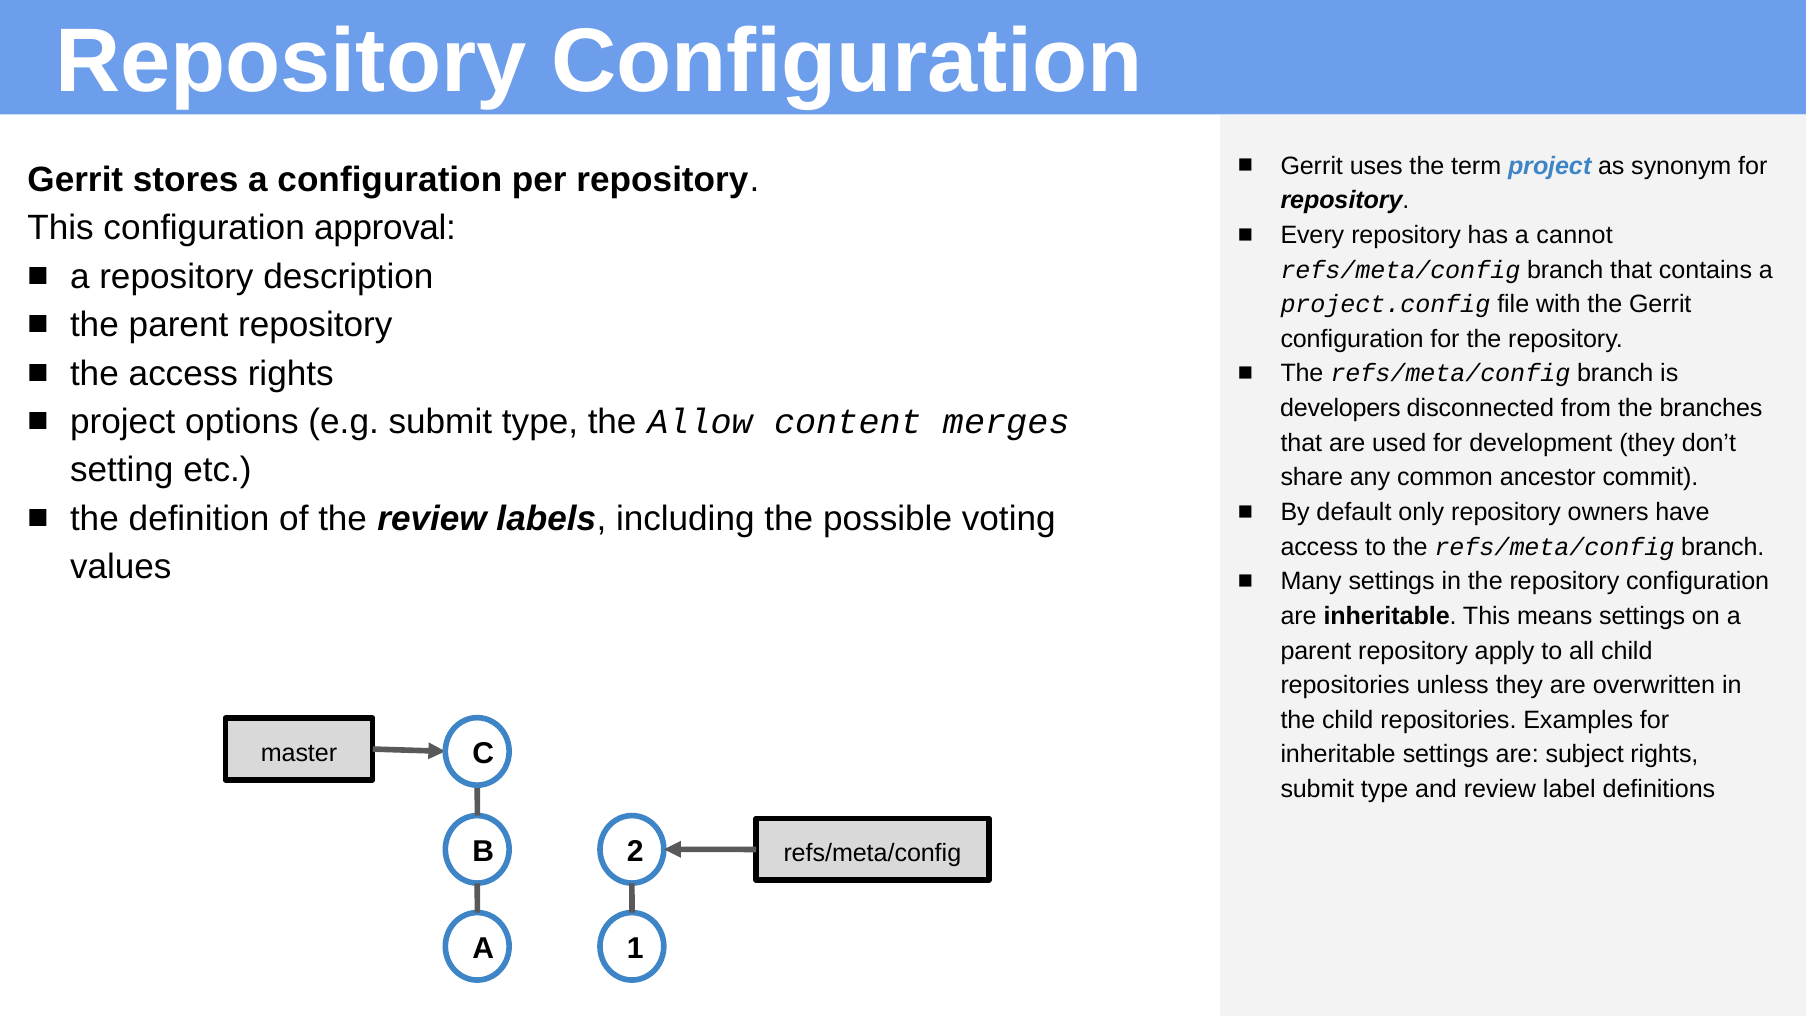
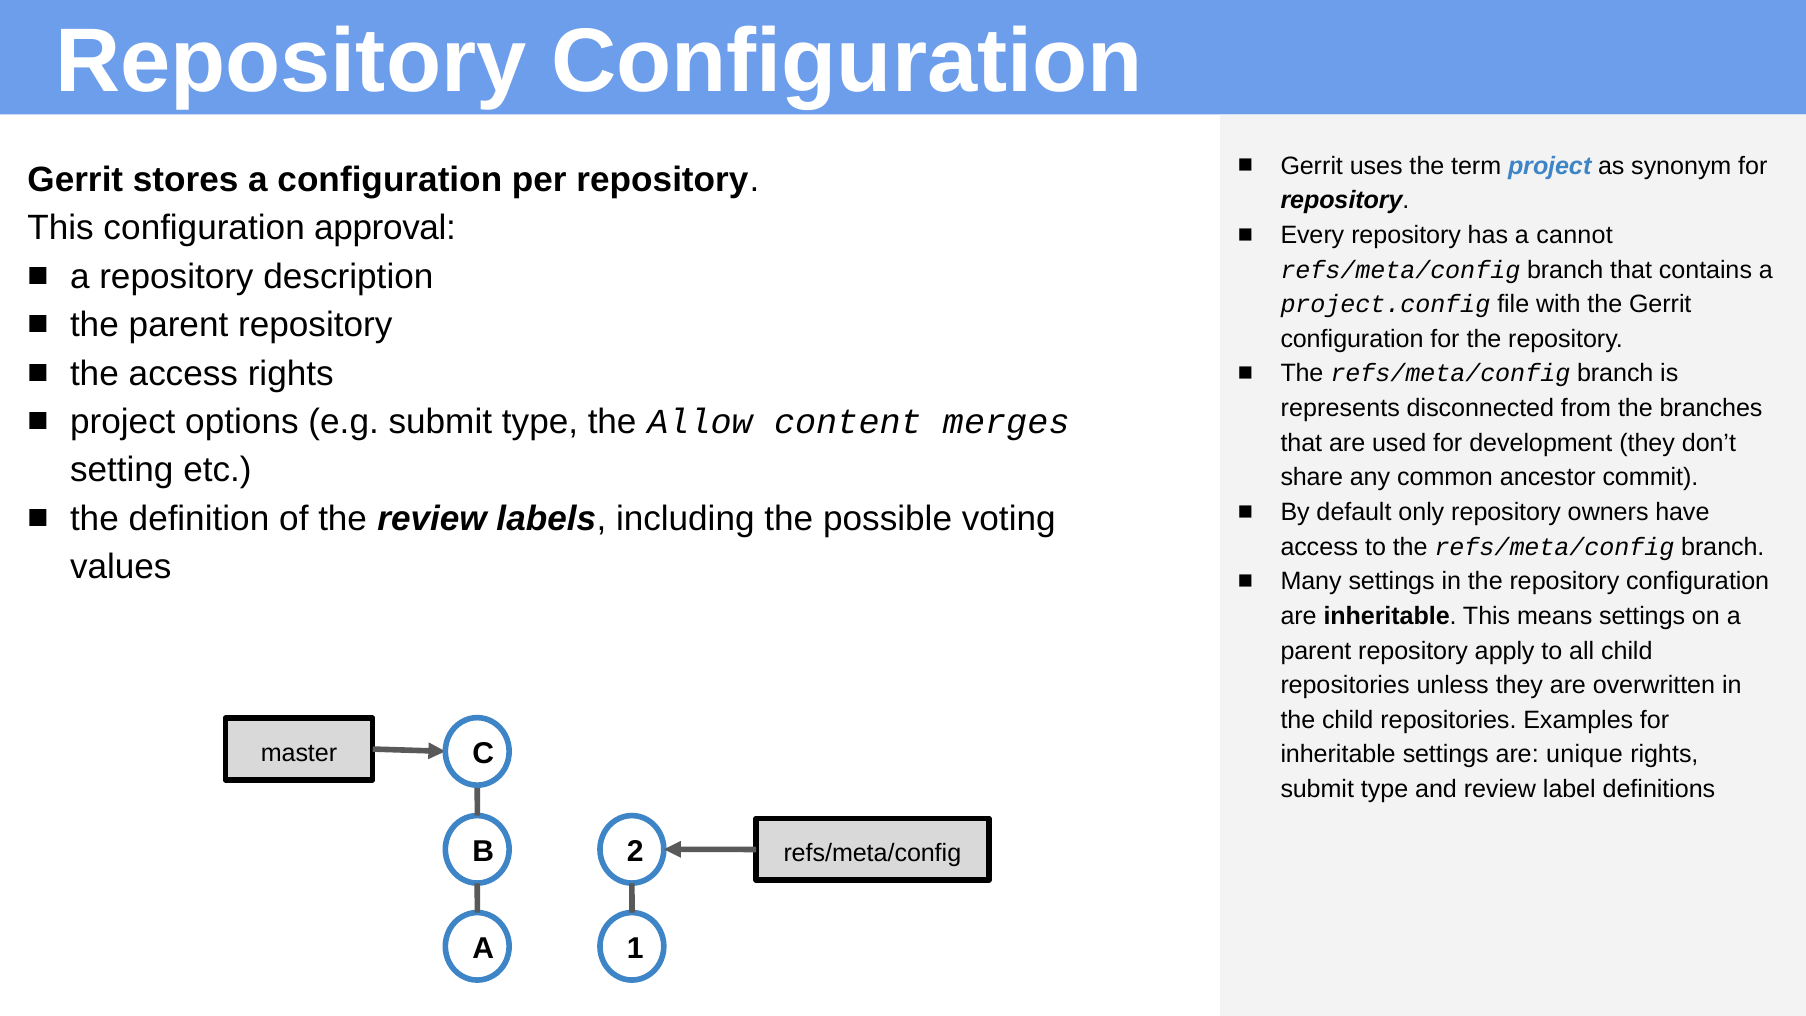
developers: developers -> represents (1340, 408)
subject: subject -> unique (1585, 755)
